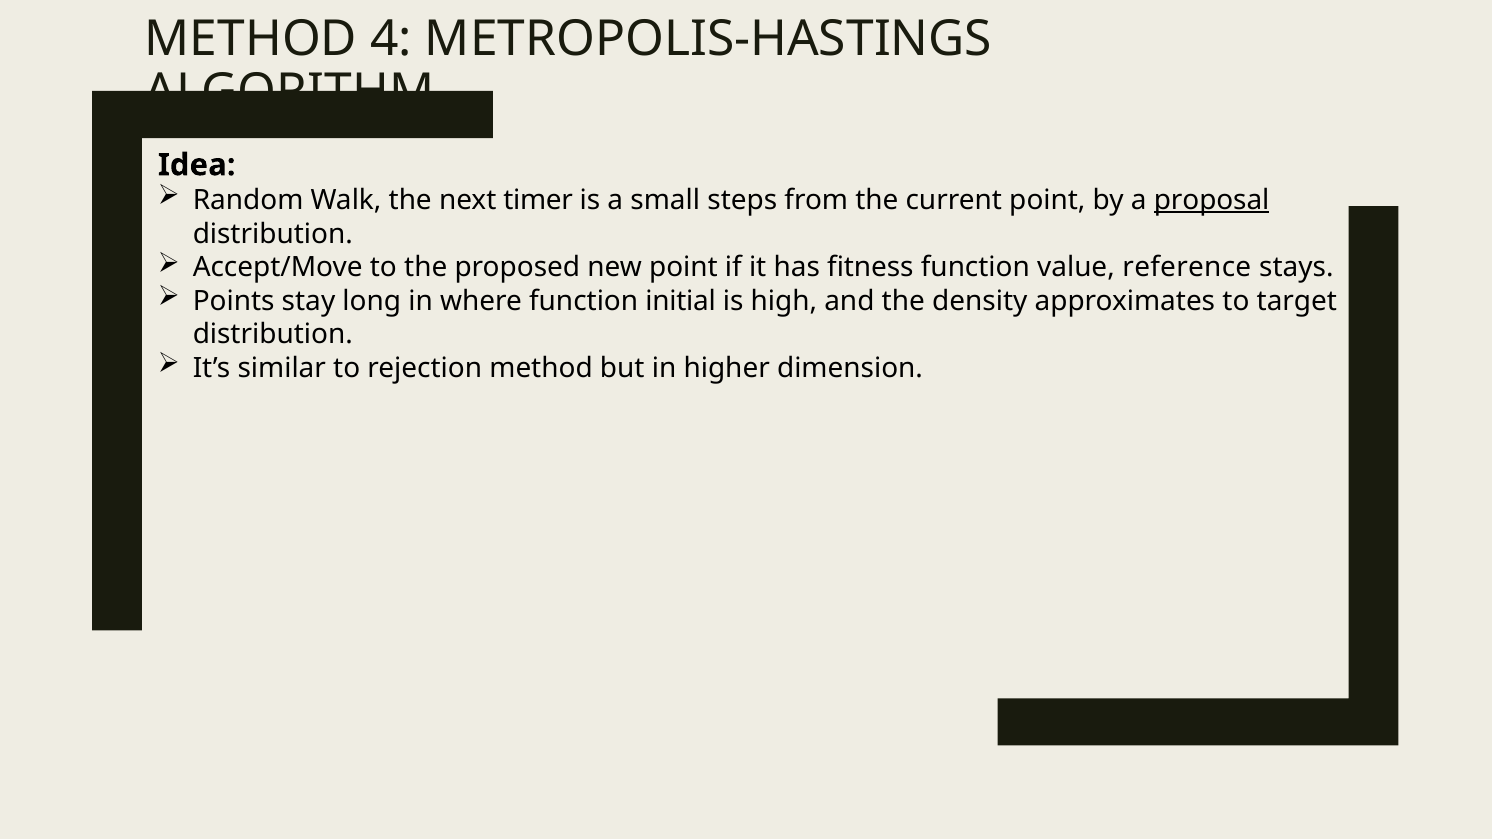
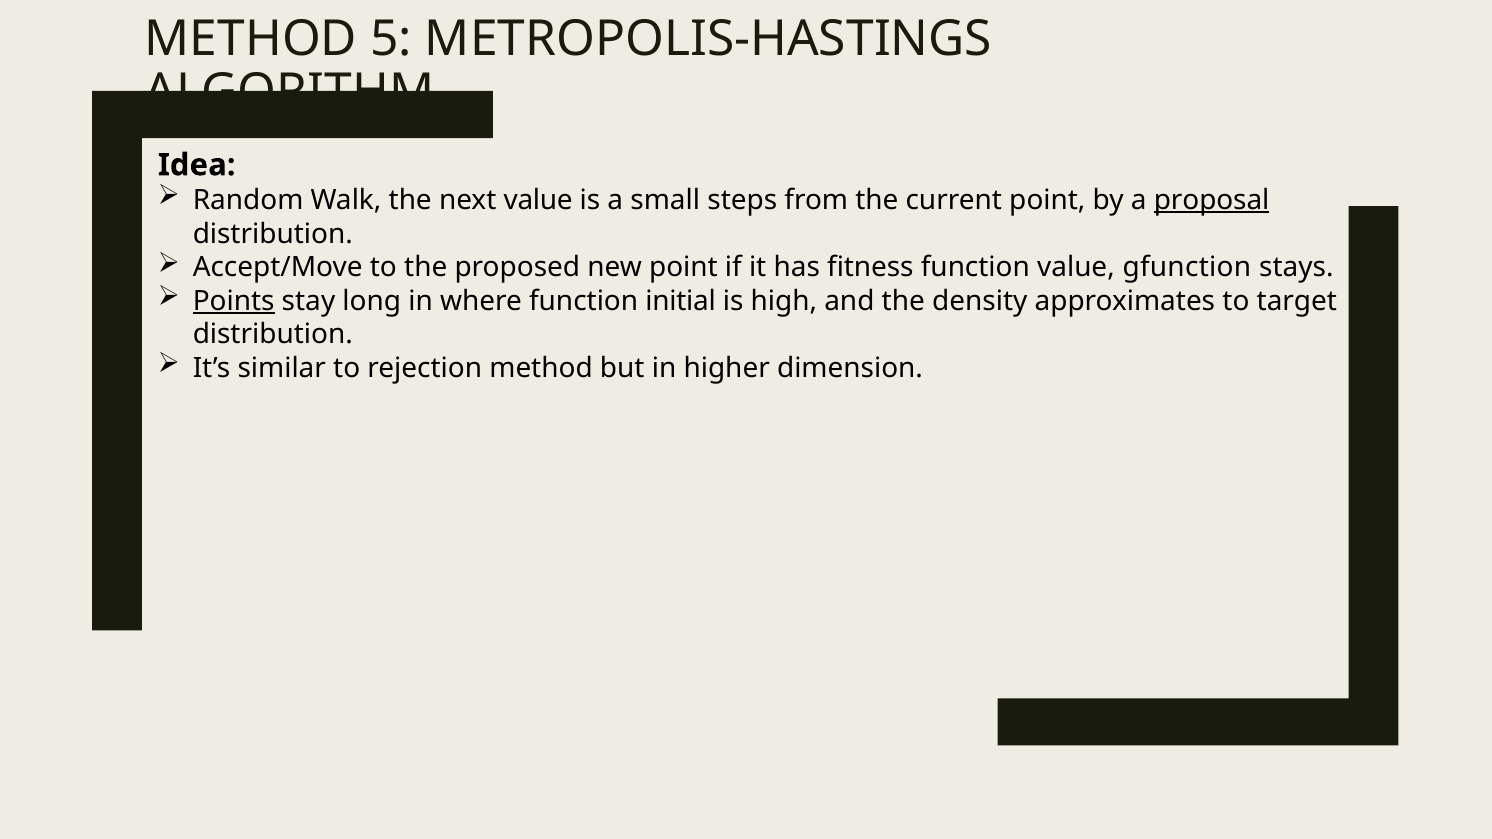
4: 4 -> 5 (391, 39)
next timer: timer -> value (538, 200)
reference: reference -> gfunction (1187, 267)
Points underline: none -> present (234, 301)
